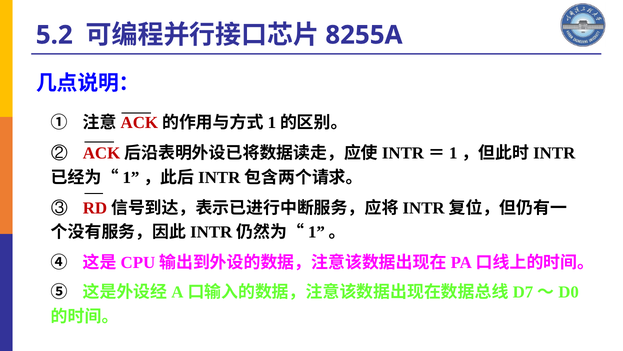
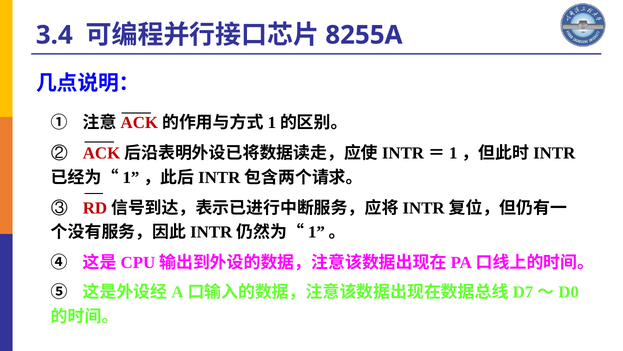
5.2: 5.2 -> 3.4 (54, 35)
